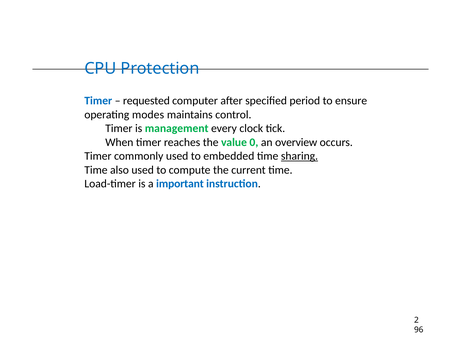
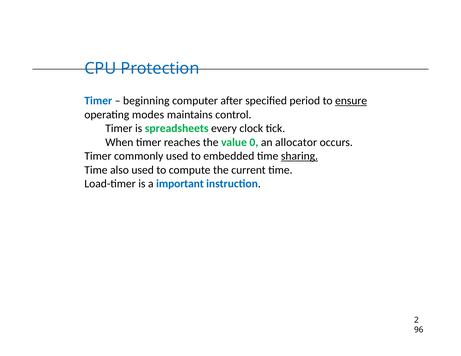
requested: requested -> beginning (146, 101)
ensure underline: none -> present (351, 101)
management: management -> spreadsheets (177, 129)
overview: overview -> allocator (296, 142)
